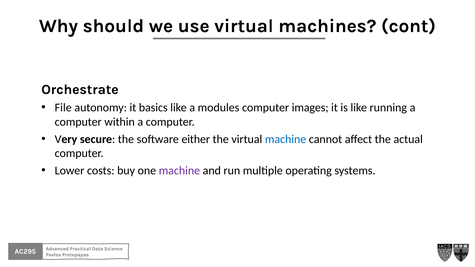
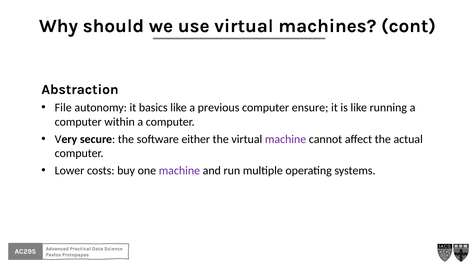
Orchestrate: Orchestrate -> Abstraction (80, 89)
modules: modules -> previous (219, 108)
images: images -> ensure (310, 108)
machine colour: blue -> purple (286, 139)
